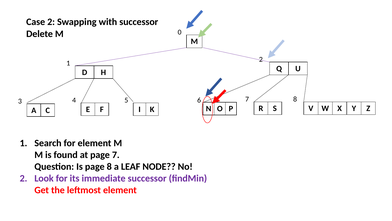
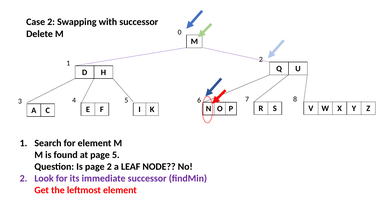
page 7: 7 -> 5 (116, 155)
page 8: 8 -> 2 (109, 166)
